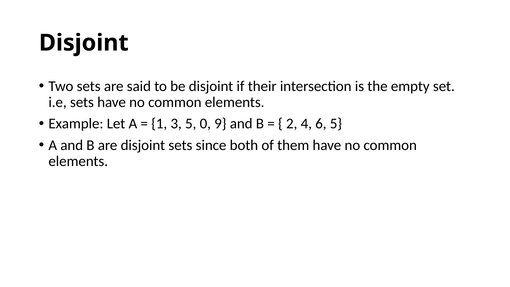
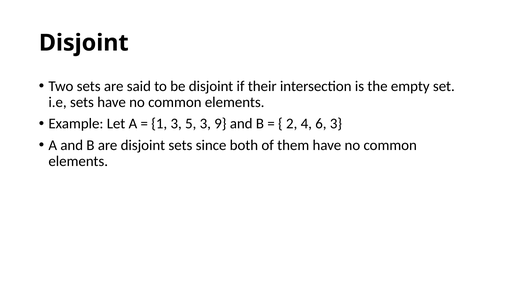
5 0: 0 -> 3 (205, 124)
6 5: 5 -> 3 (336, 124)
